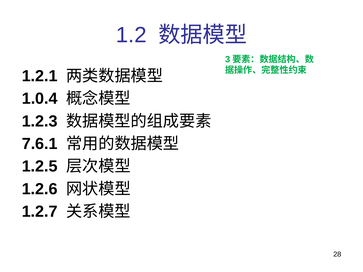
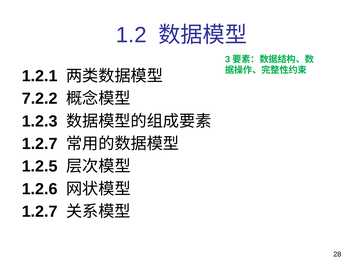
1.0.4: 1.0.4 -> 7.2.2 (40, 99)
7.6.1: 7.6.1 -> 1.2.7 (40, 144)
